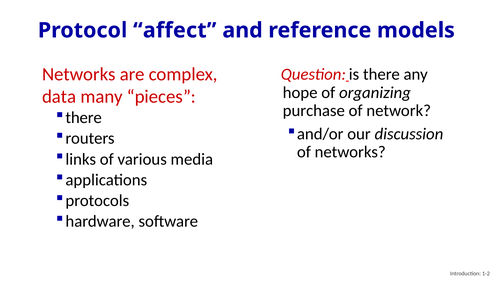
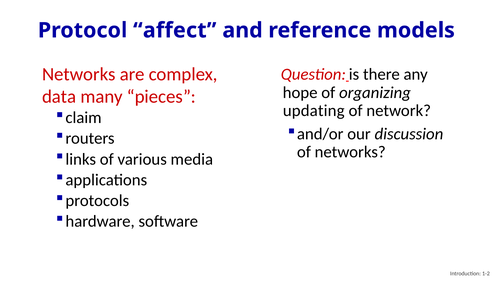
purchase: purchase -> updating (314, 111)
there: there -> claim (84, 118)
